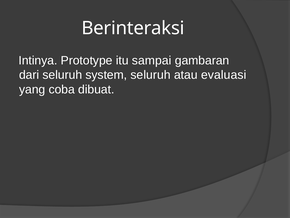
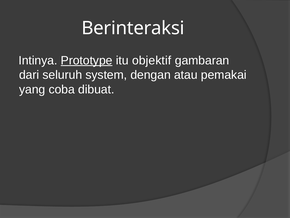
Prototype underline: none -> present (87, 60)
sampai: sampai -> objektif (152, 60)
system seluruh: seluruh -> dengan (151, 75)
evaluasi: evaluasi -> pemakai (224, 75)
